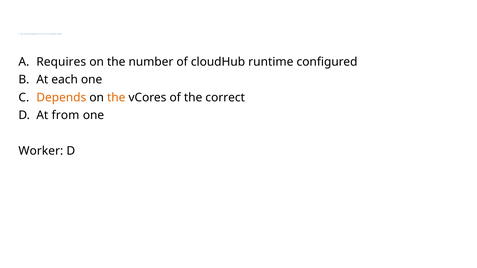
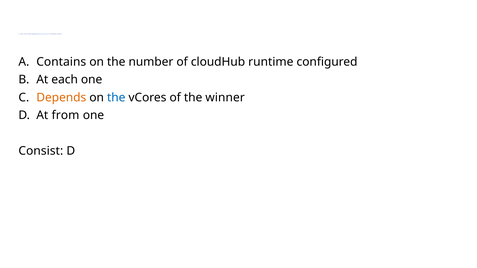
Requires: Requires -> Contains (61, 62)
the colour: orange -> blue (116, 98)
correct: correct -> winner (225, 98)
Worker: Worker -> Consist (41, 151)
